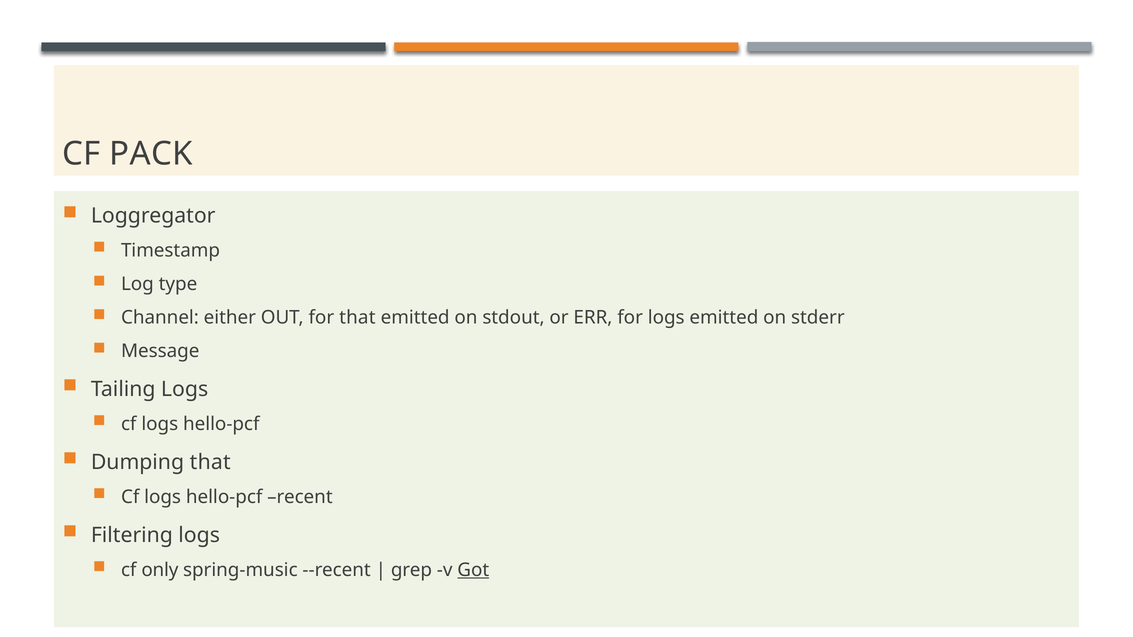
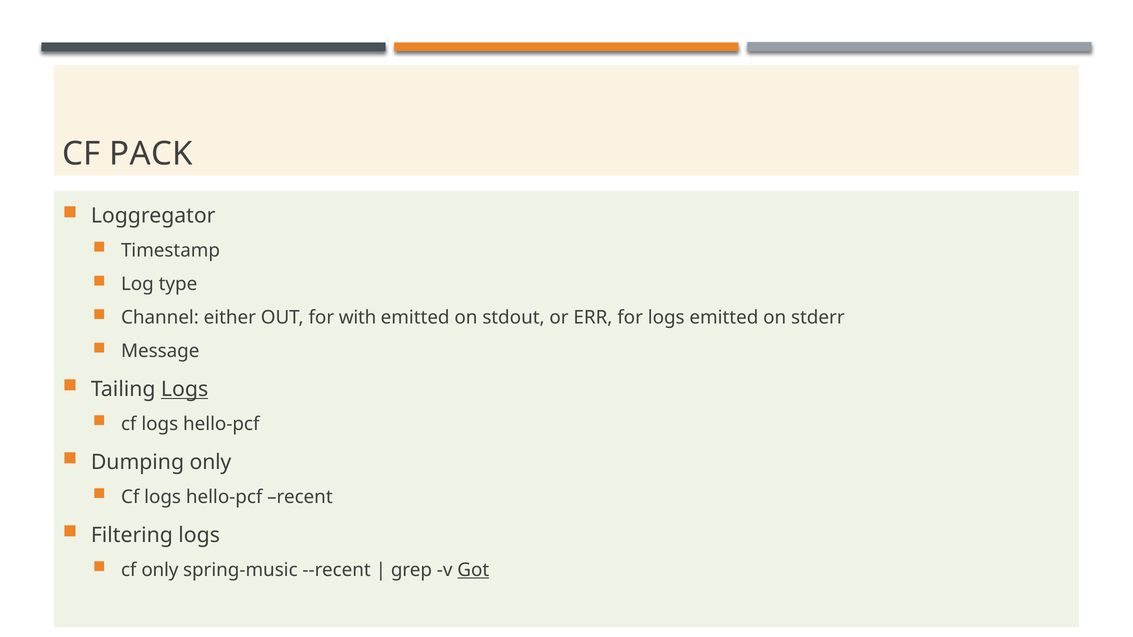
for that: that -> with (358, 318)
Logs underline: none -> present (185, 389)
Dumping that: that -> only (210, 462)
